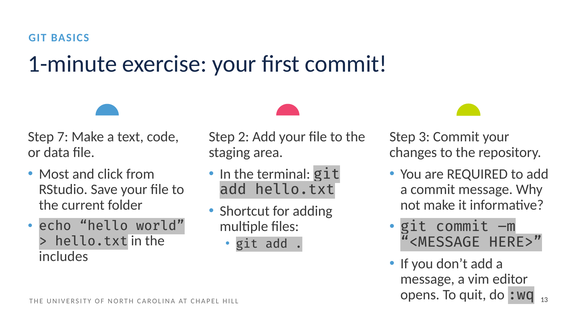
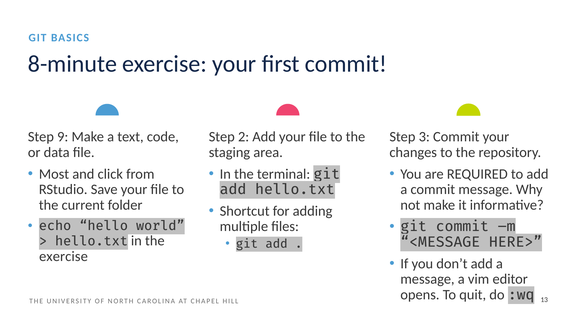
1-minute: 1-minute -> 8-minute (72, 64)
7: 7 -> 9 (63, 137)
includes: includes -> exercise (63, 256)
